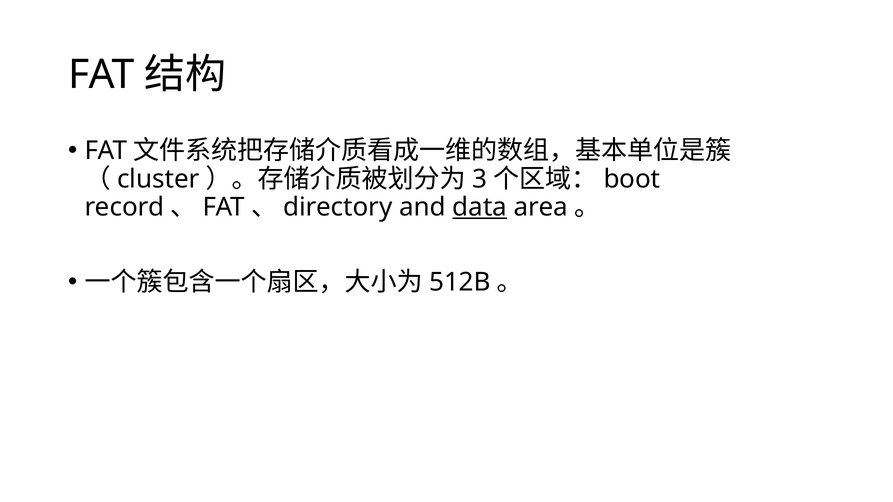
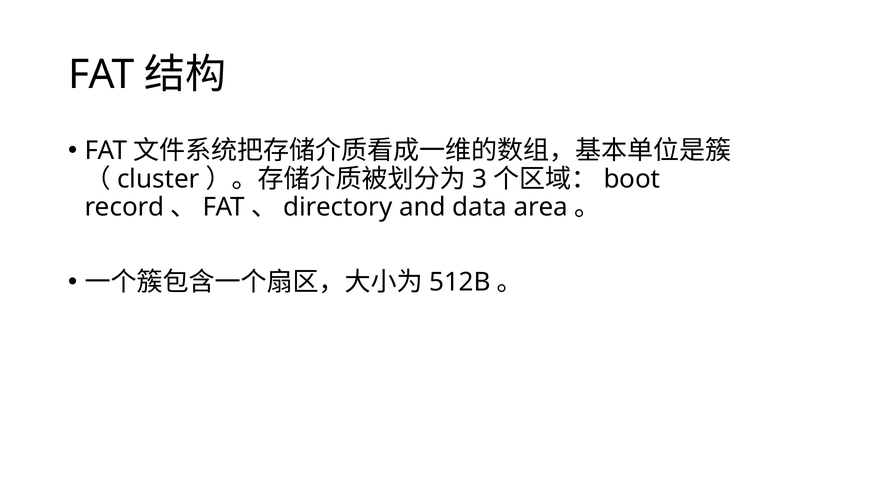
data underline: present -> none (480, 207)
